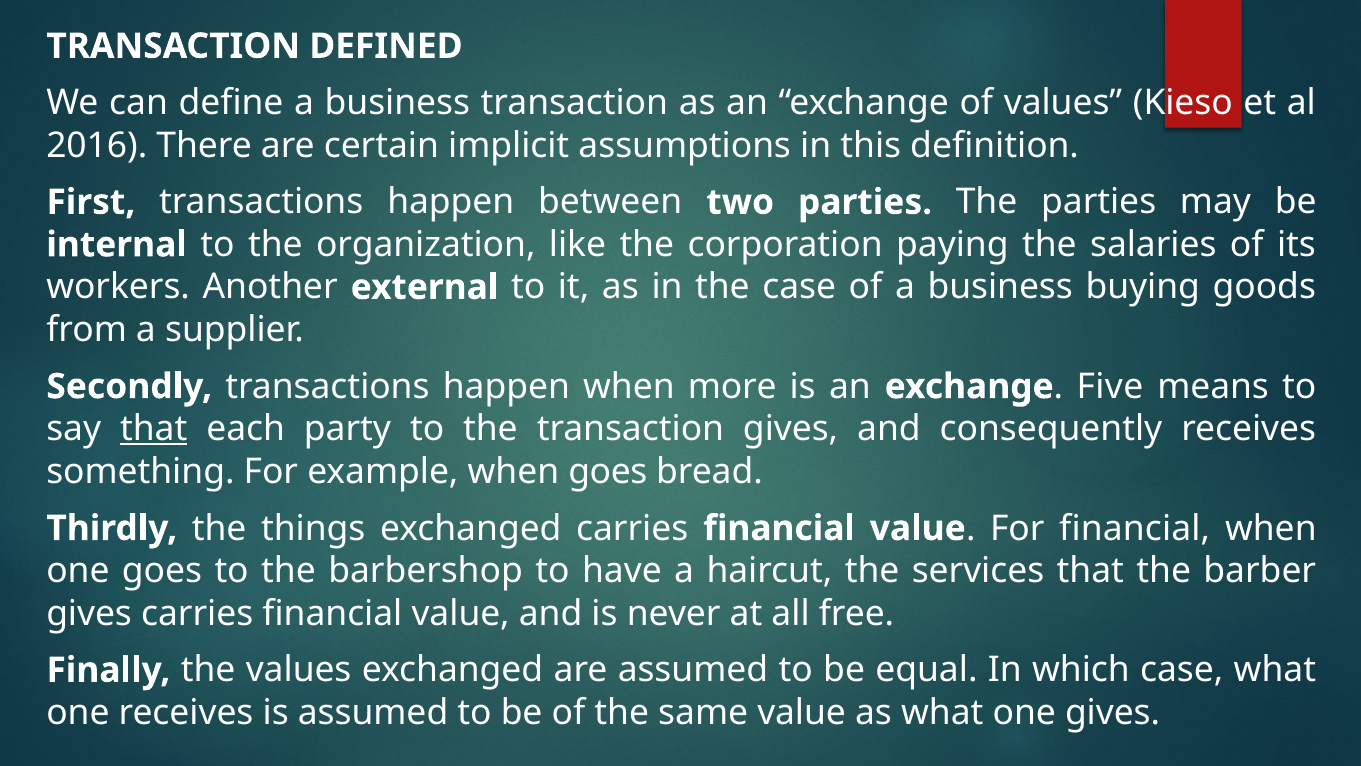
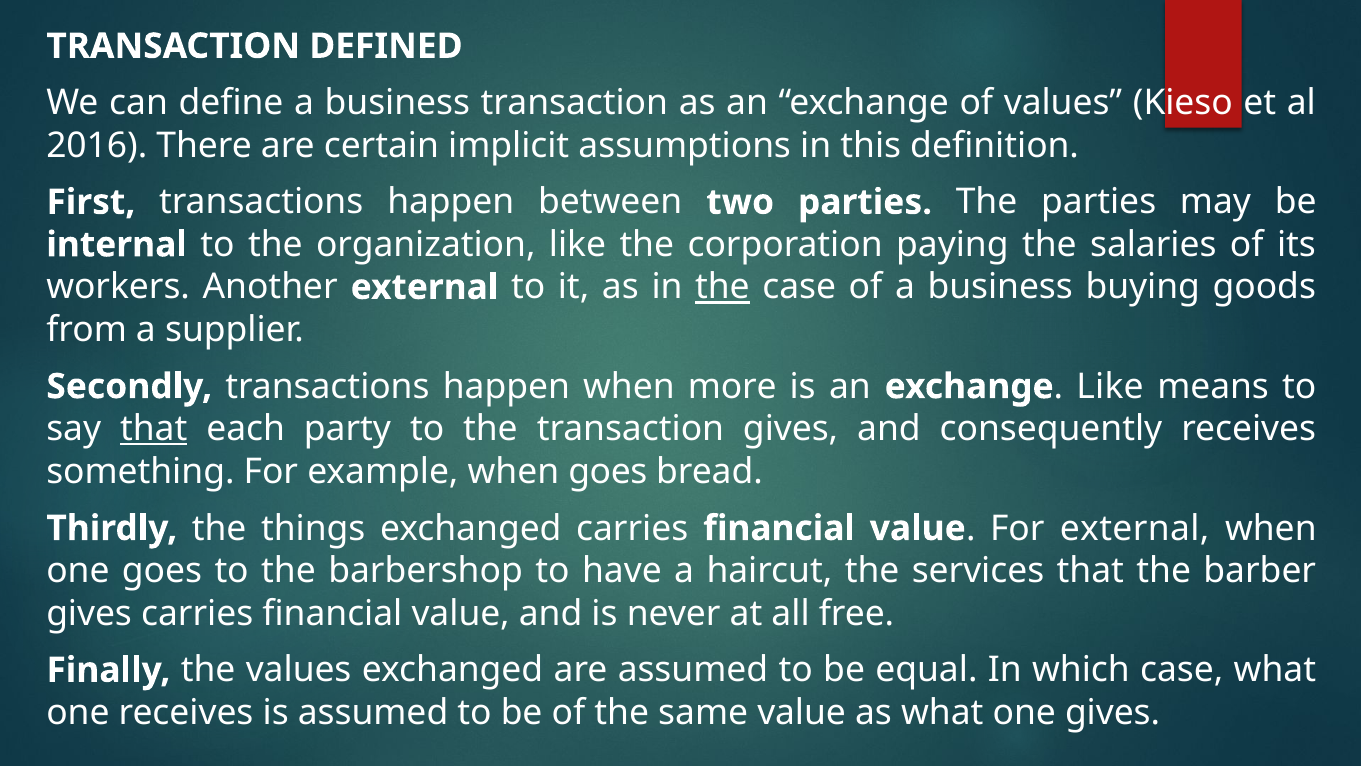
the underline: none -> present (722, 287)
Five: Five -> Like (1110, 386)
For financial: financial -> external (1135, 528)
